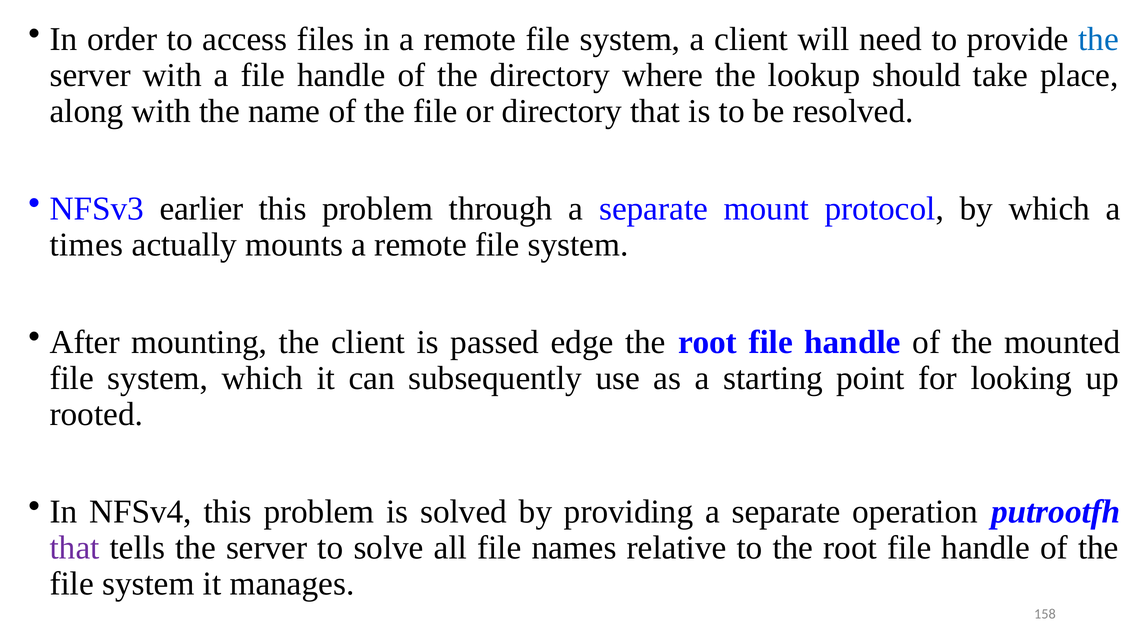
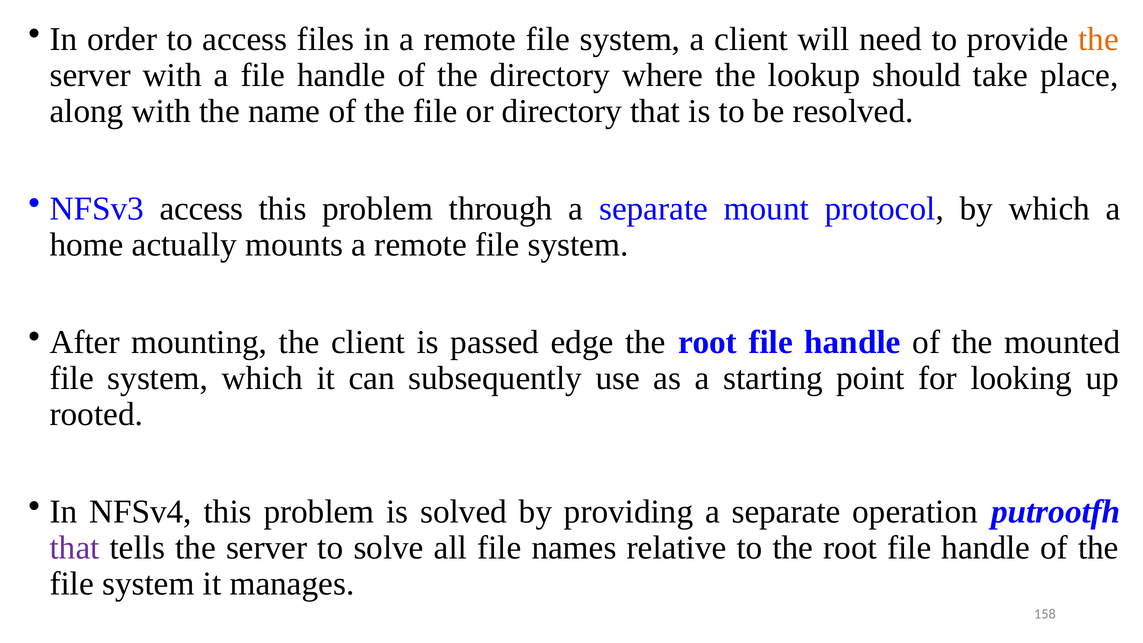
the colour: blue -> orange (1098, 39)
NFSv3 earlier: earlier -> access (201, 209)
times: times -> home (87, 245)
